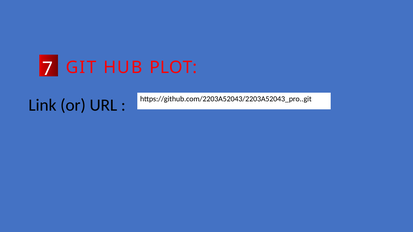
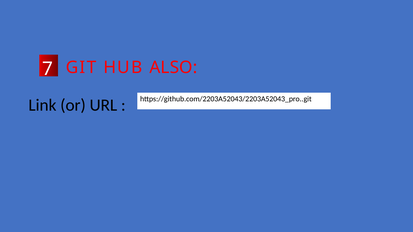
PLOT: PLOT -> ALSO (173, 68)
